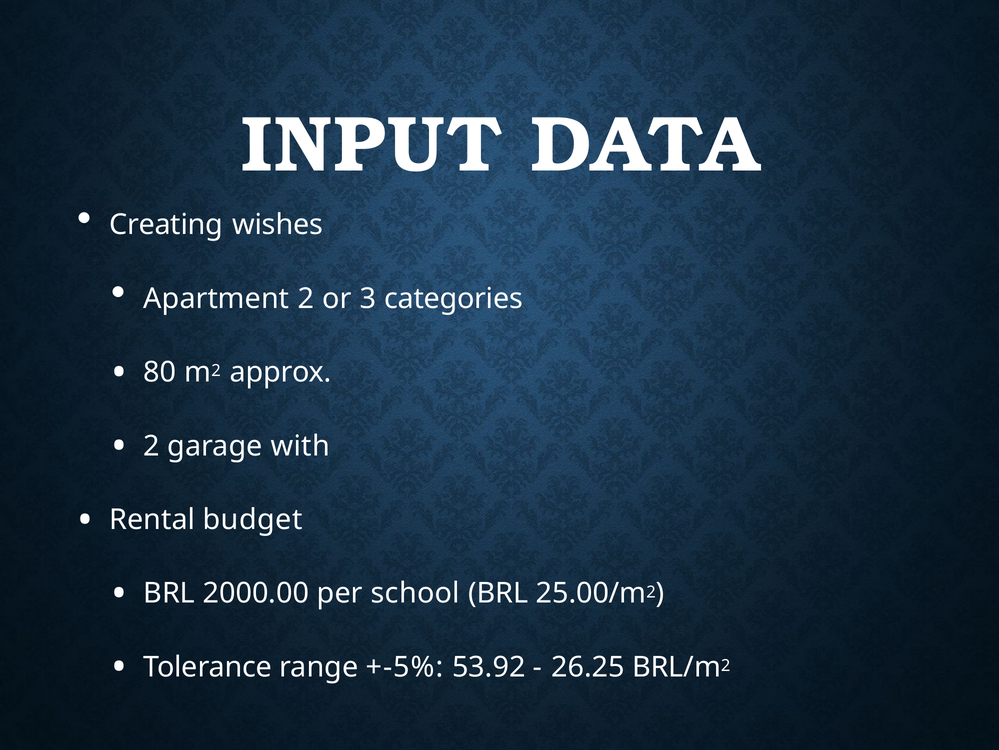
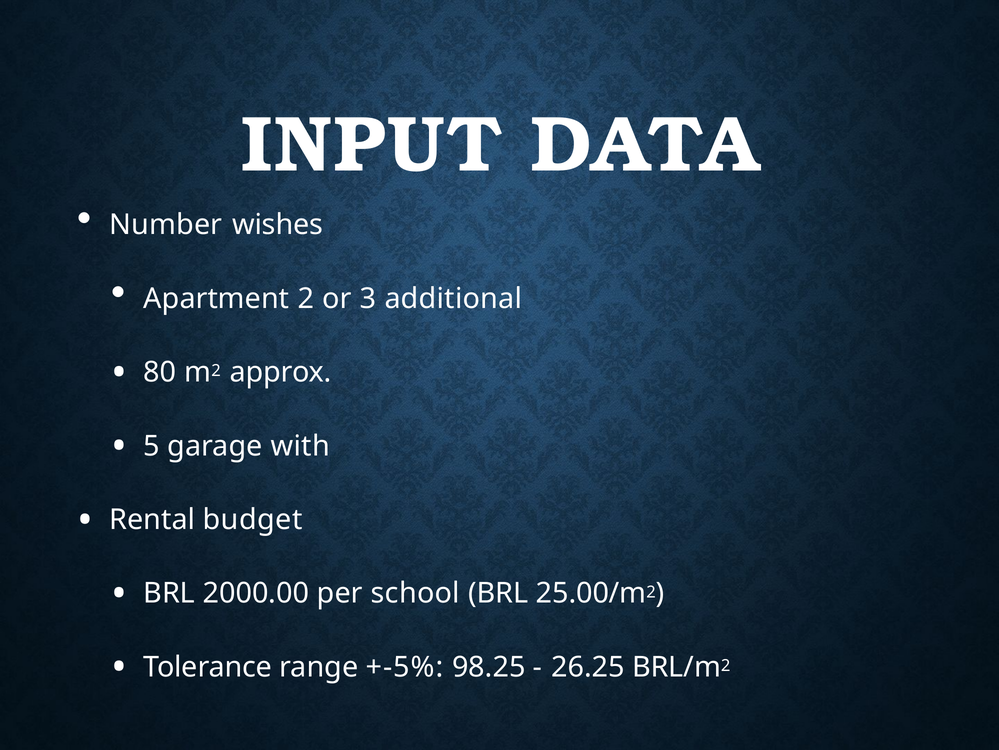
Creating: Creating -> Number (166, 225)
categories: categories -> additional (453, 298)
2: 2 -> 5 (152, 446)
53.92: 53.92 -> 98.25 (489, 667)
